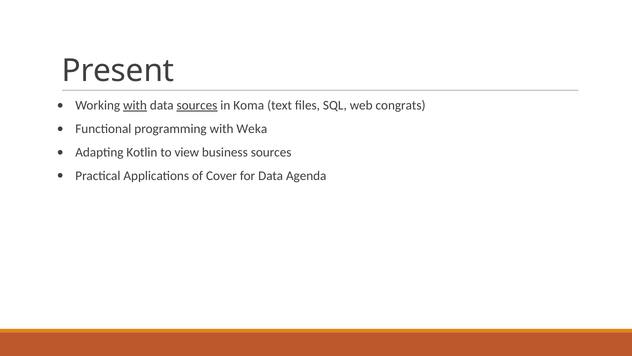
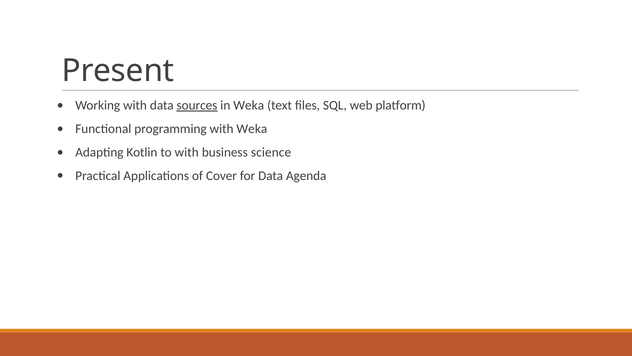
with underline: present -> none (135, 105)
in Koma: Koma -> Weka (249, 105)
congrats: congrats -> platform (401, 105)
to view: view -> with (187, 152)
business sources: sources -> science (271, 152)
